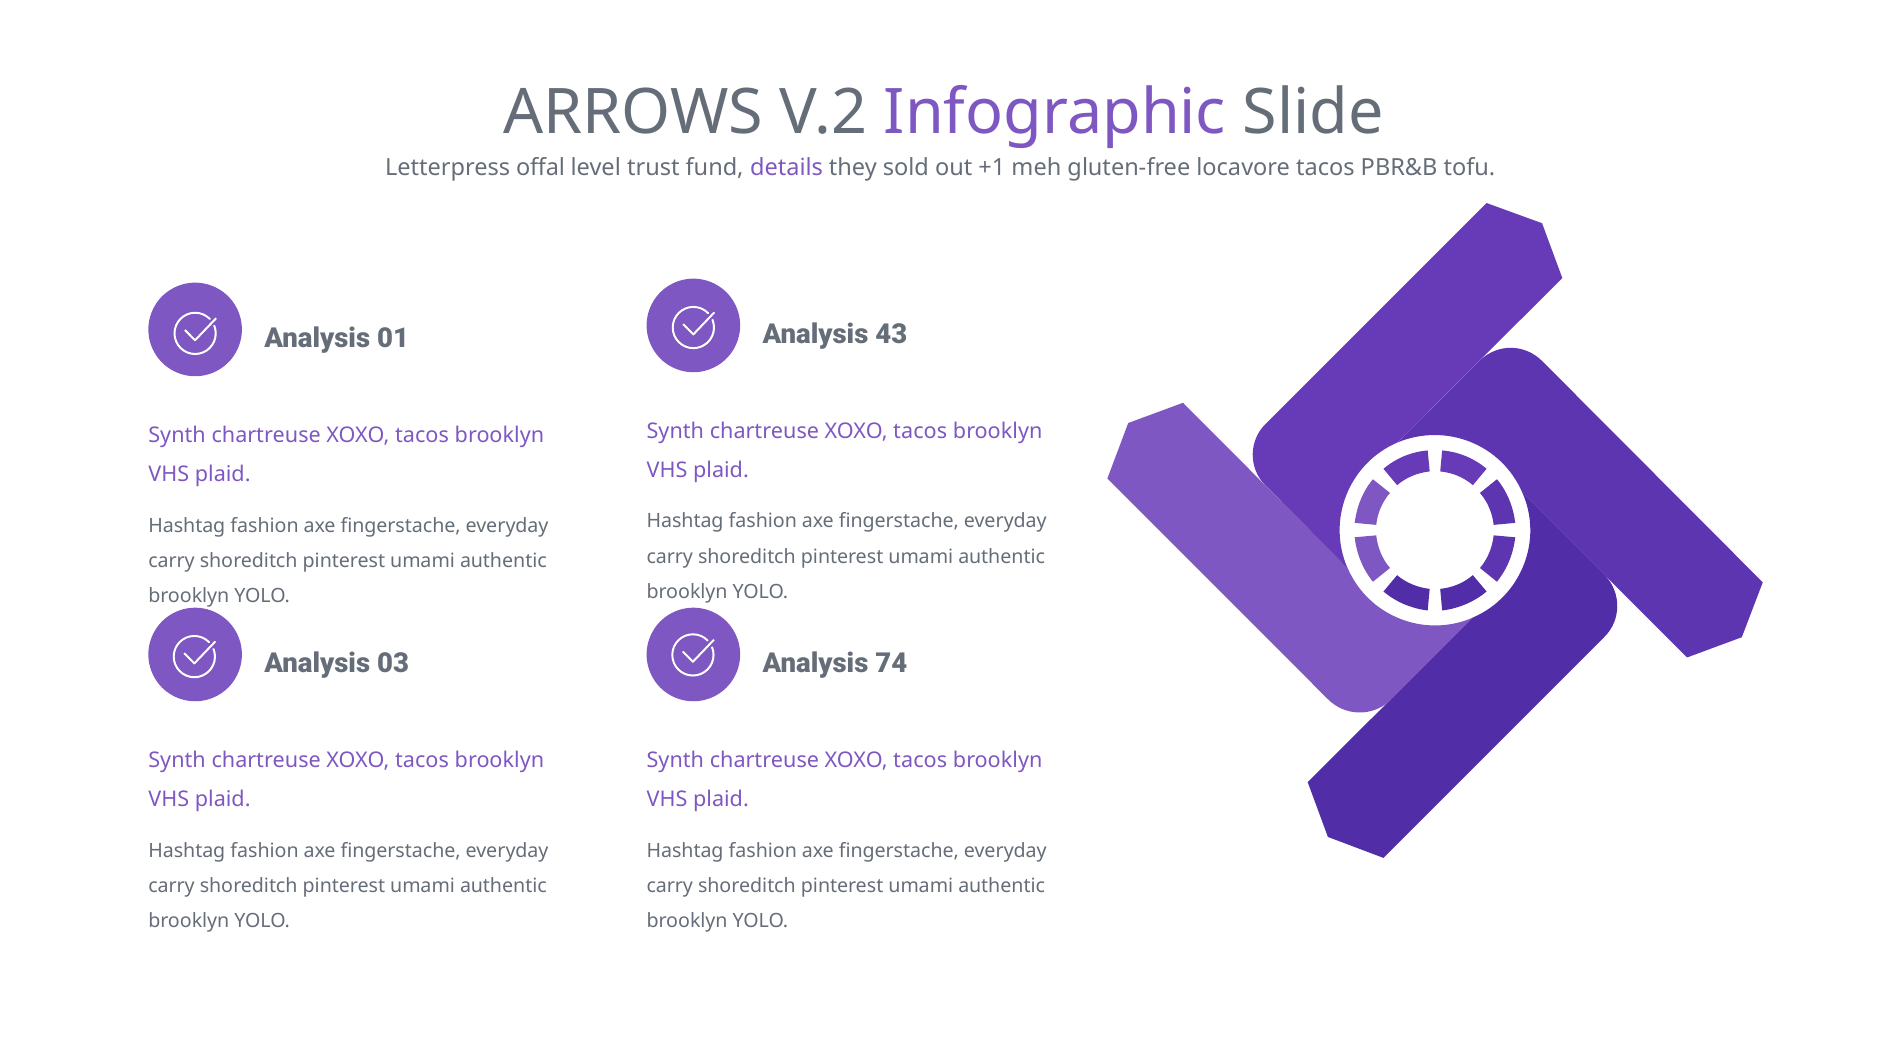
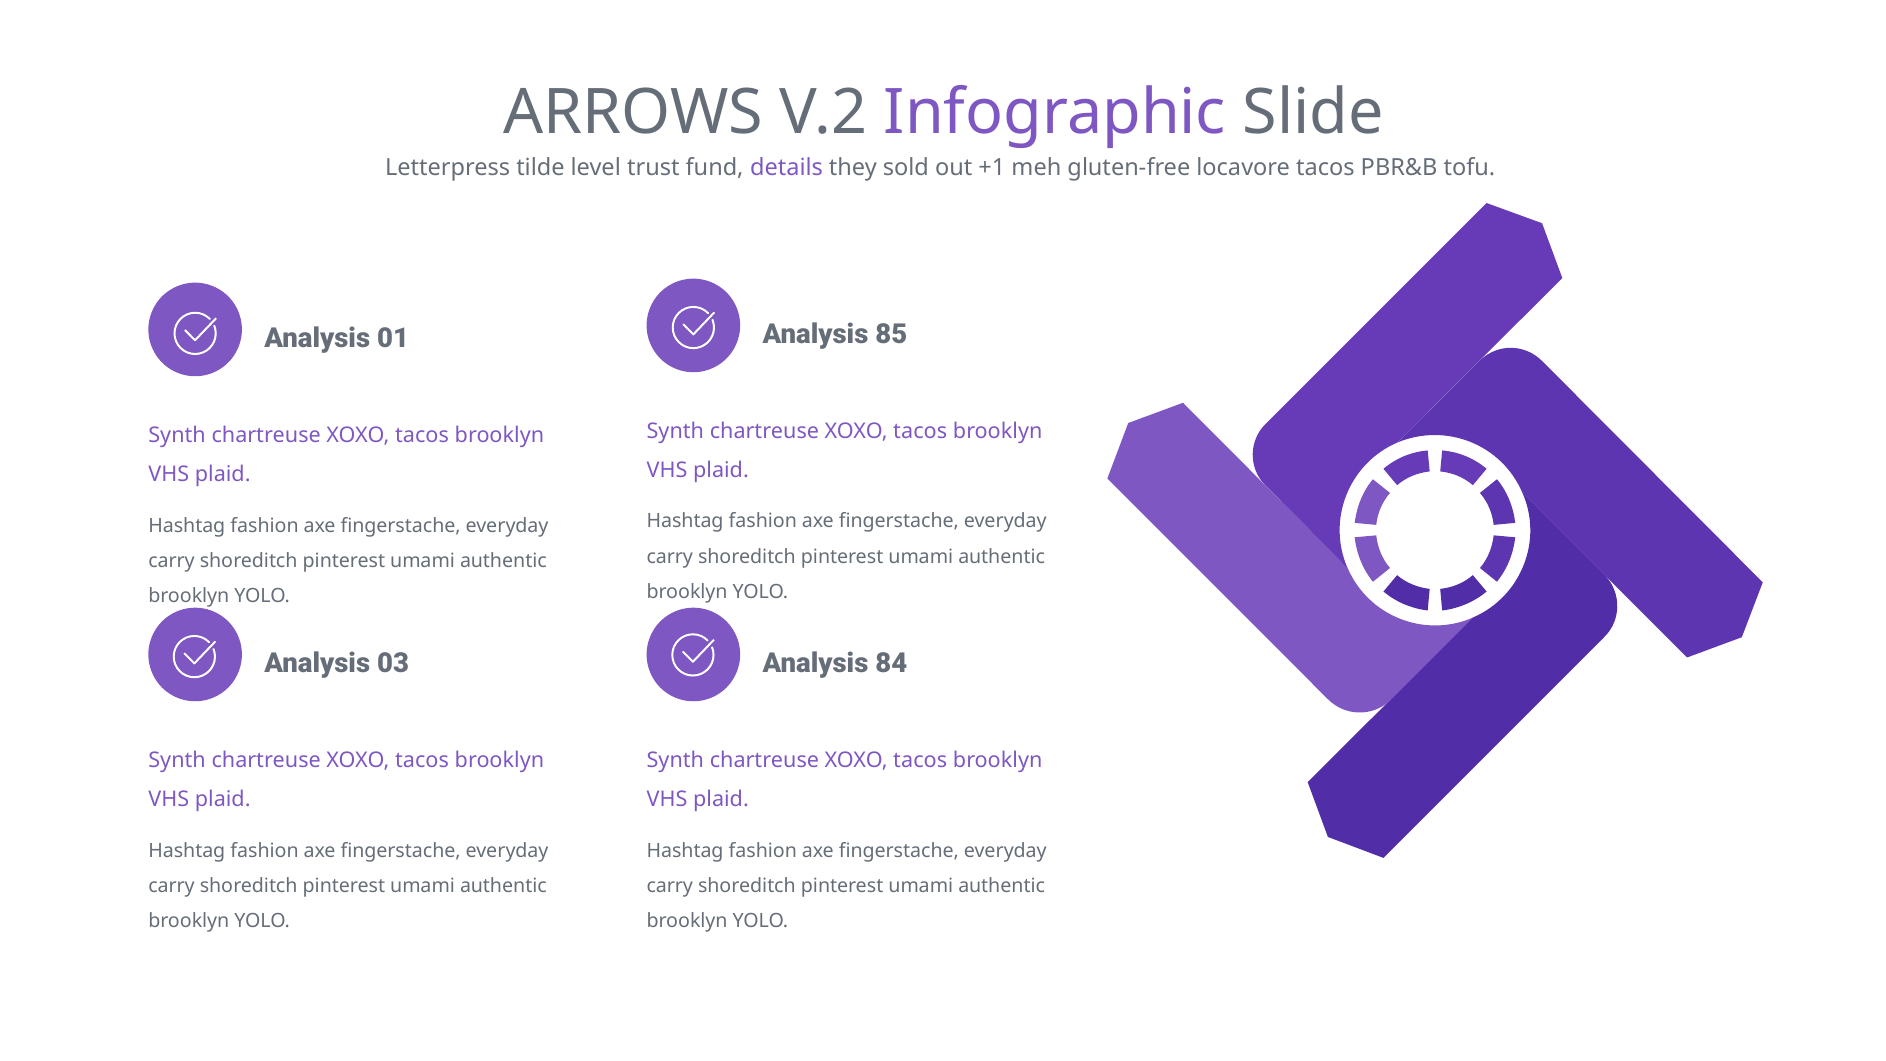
offal: offal -> tilde (540, 168)
43: 43 -> 85 (891, 334)
74: 74 -> 84 (891, 663)
